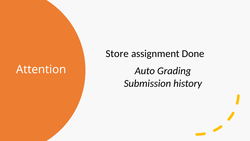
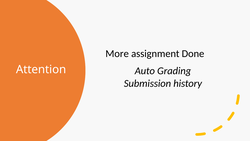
Store: Store -> More (117, 53)
